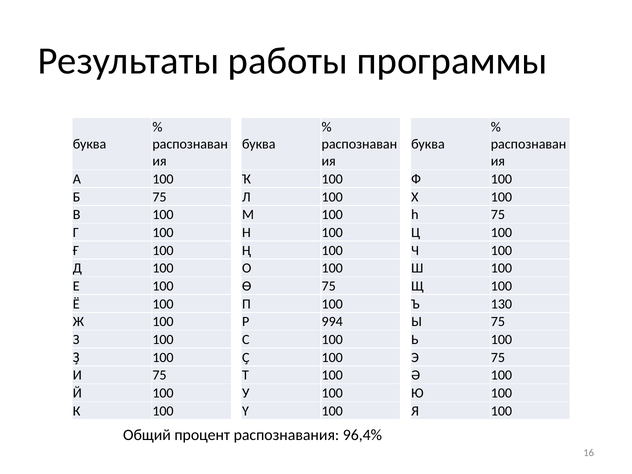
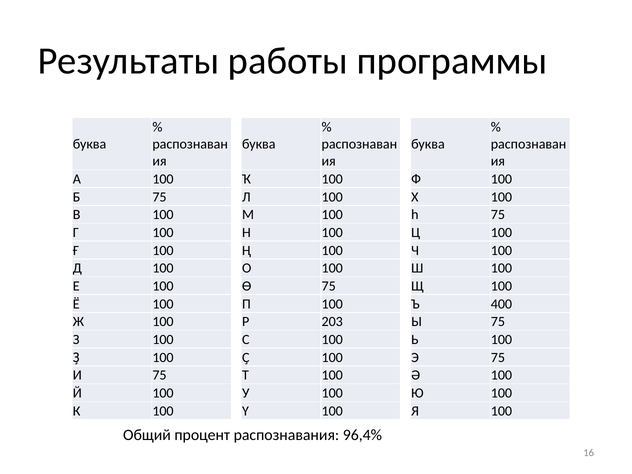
130: 130 -> 400 (501, 304)
994: 994 -> 203 (332, 322)
